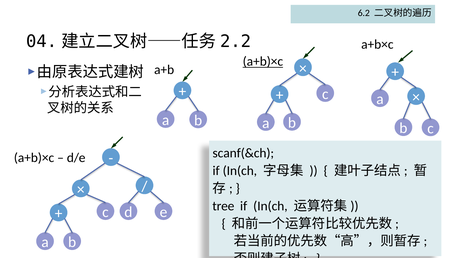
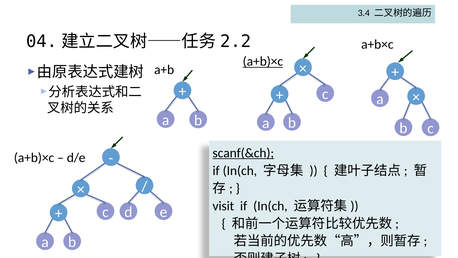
6.2: 6.2 -> 3.4 (364, 13)
scanf(&ch underline: none -> present (243, 153)
tree: tree -> visit (223, 206)
